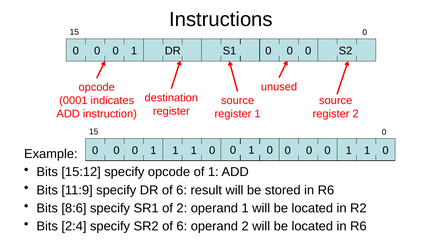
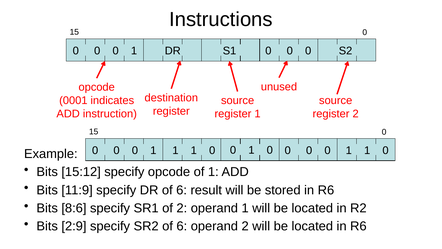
2:4: 2:4 -> 2:9 (74, 226)
